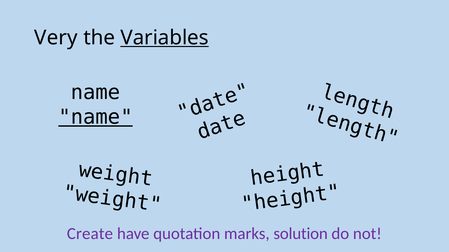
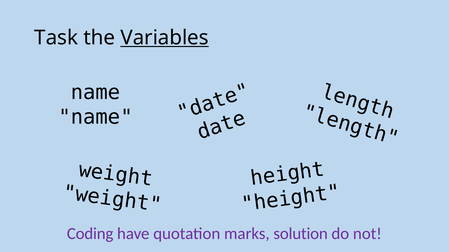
Very: Very -> Task (56, 38)
name underline: present -> none (96, 117)
Create: Create -> Coding (90, 234)
